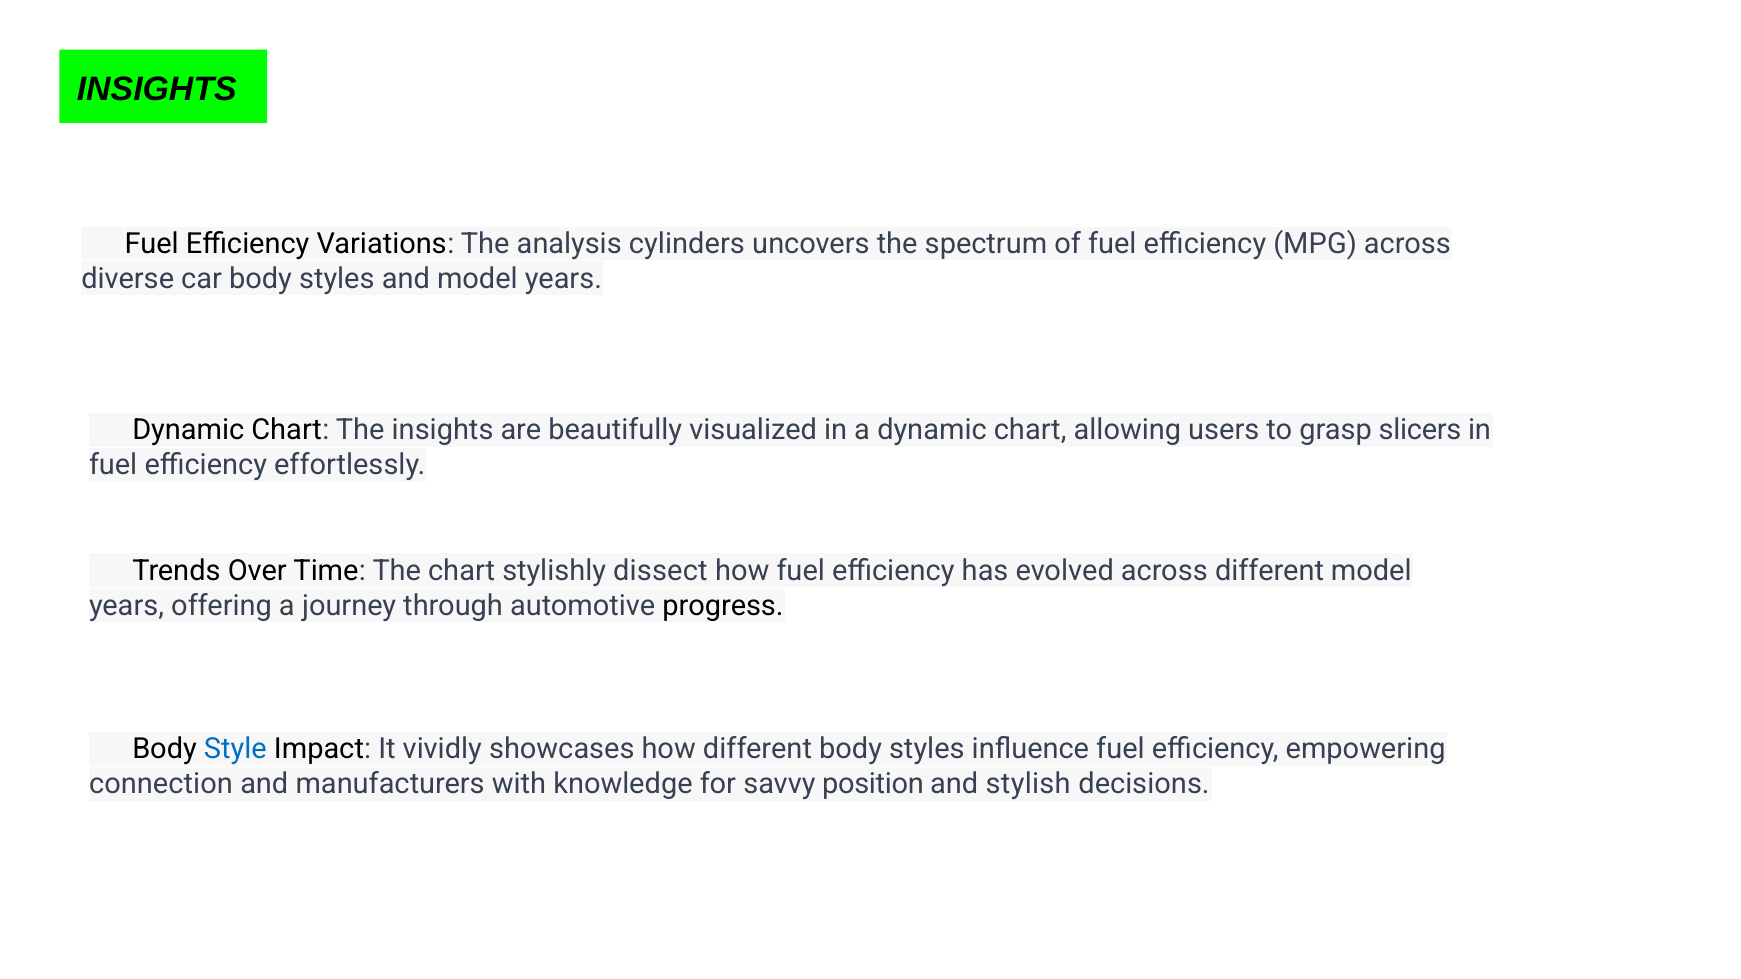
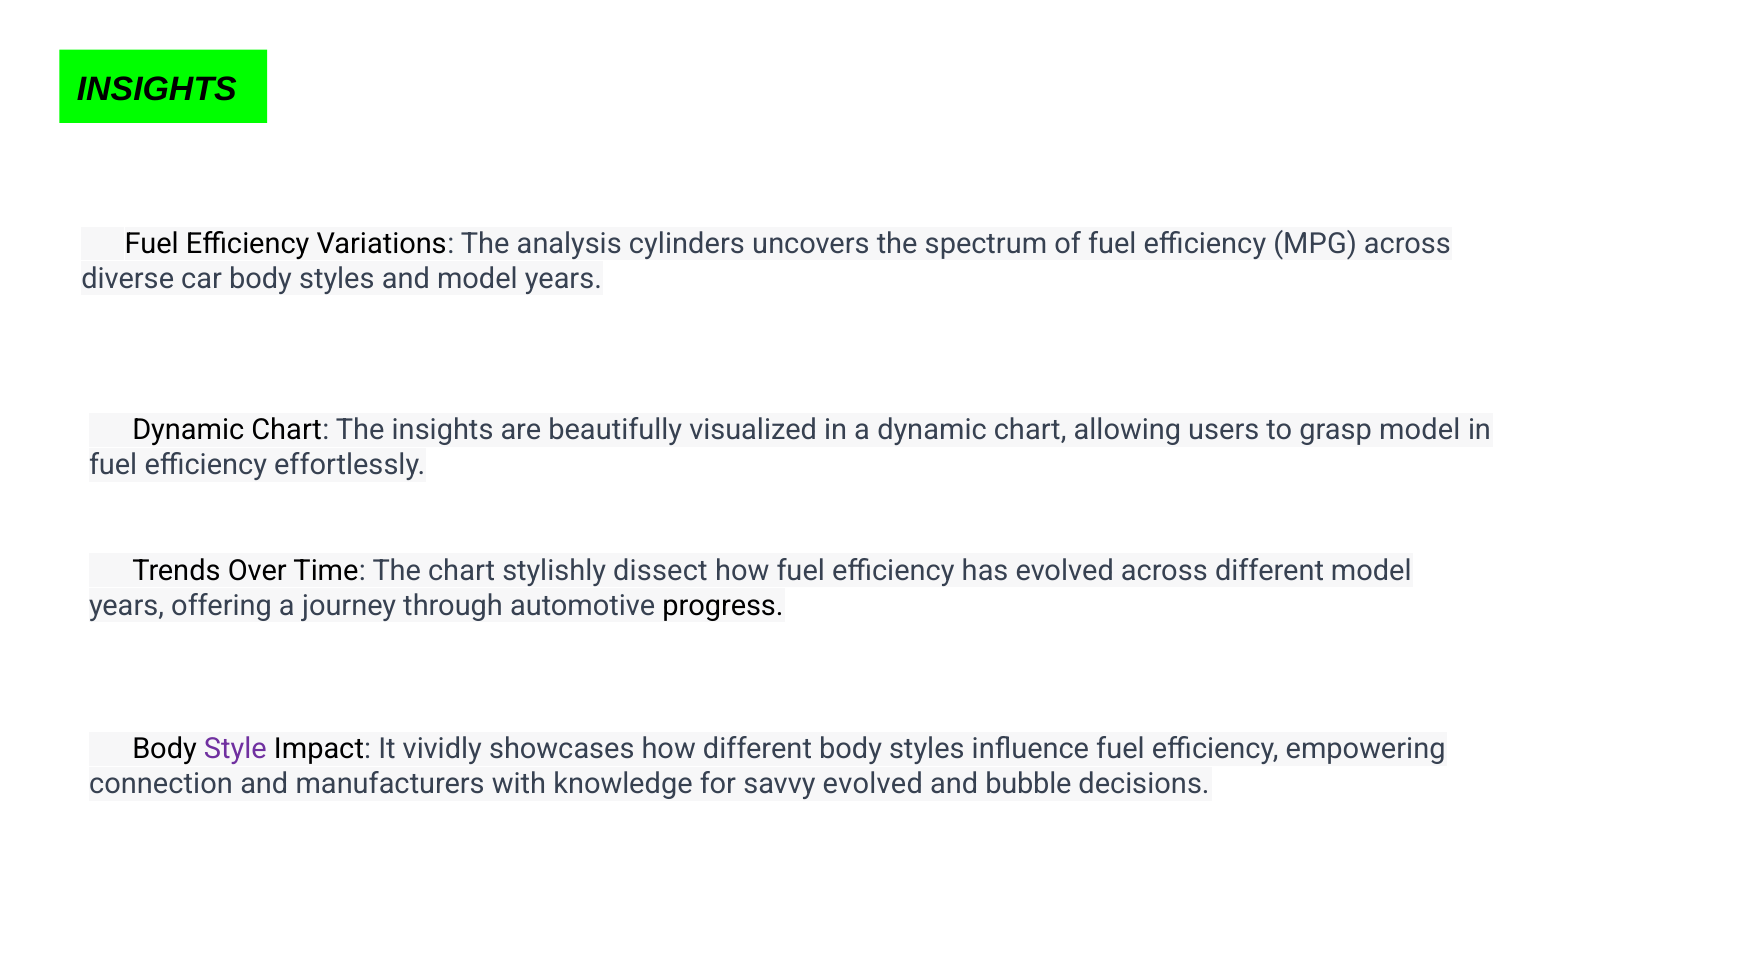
grasp slicers: slicers -> model (1420, 430)
Style colour: blue -> purple (235, 750)
savvy position: position -> evolved (873, 784)
stylish: stylish -> bubble (1028, 784)
